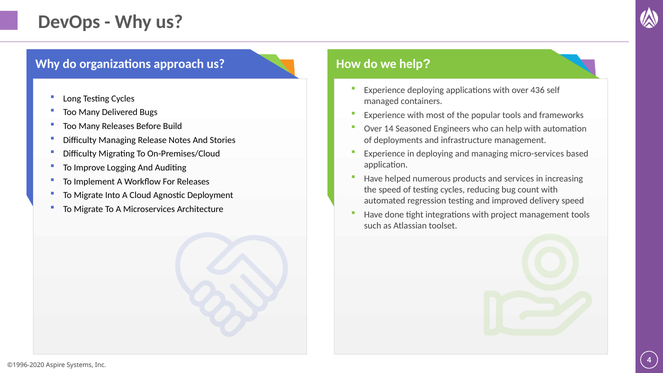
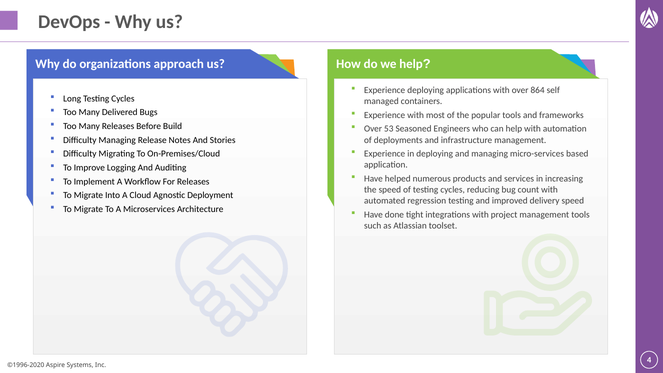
436: 436 -> 864 (538, 90)
14: 14 -> 53 (389, 129)
